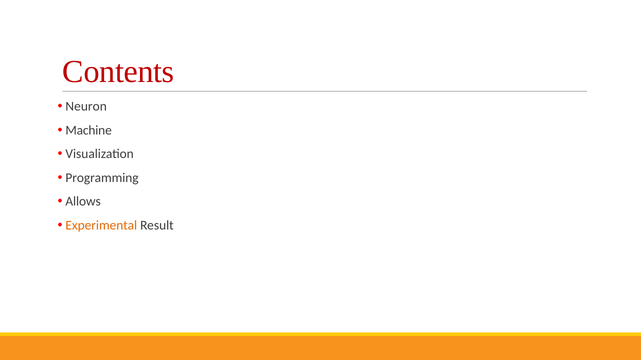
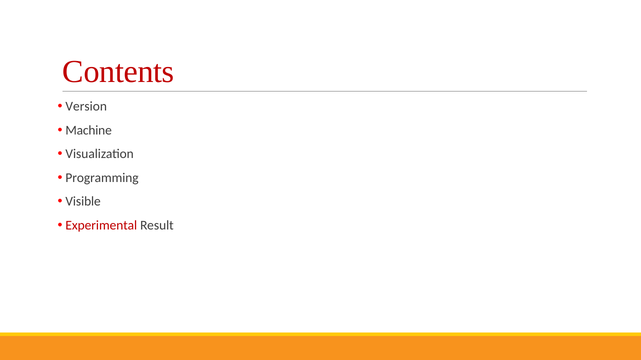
Neuron: Neuron -> Version (86, 107)
Allows: Allows -> Visible (83, 202)
Experimental colour: orange -> red (101, 226)
